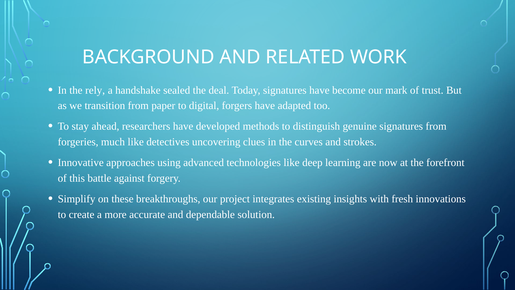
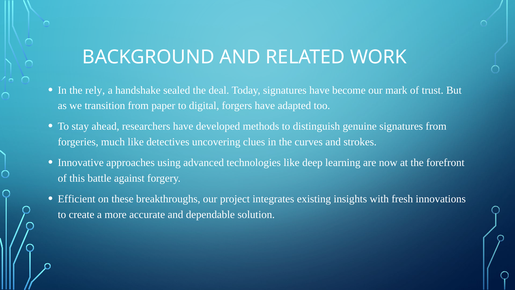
Simplify: Simplify -> Efficient (77, 199)
